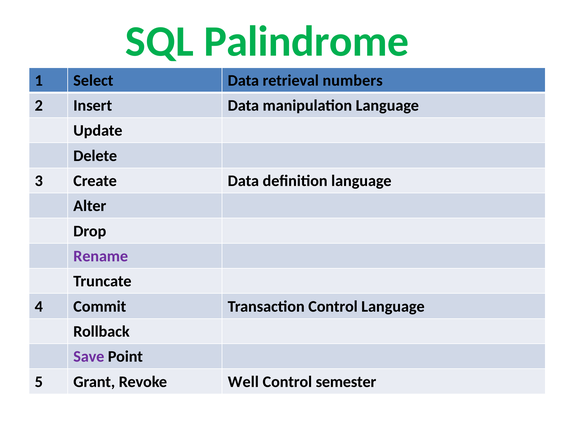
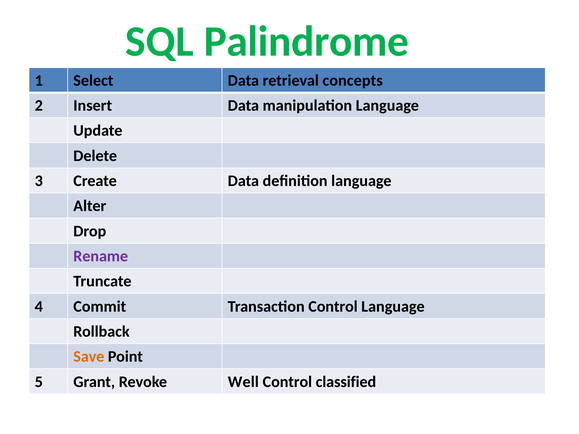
numbers: numbers -> concepts (353, 80)
Save colour: purple -> orange (89, 357)
semester: semester -> classified (346, 382)
